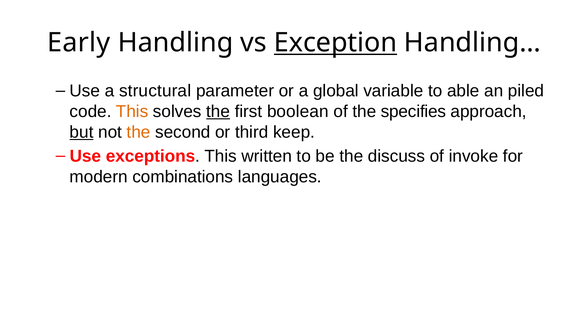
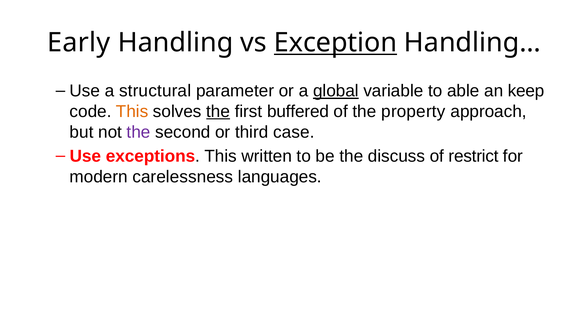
global underline: none -> present (336, 91)
piled: piled -> keep (526, 91)
boolean: boolean -> buffered (298, 111)
specifies: specifies -> property (413, 111)
but underline: present -> none (82, 132)
the colour: orange -> purple (139, 132)
keep: keep -> case (294, 132)
invoke: invoke -> restrict (474, 156)
combinations: combinations -> carelessness (183, 177)
